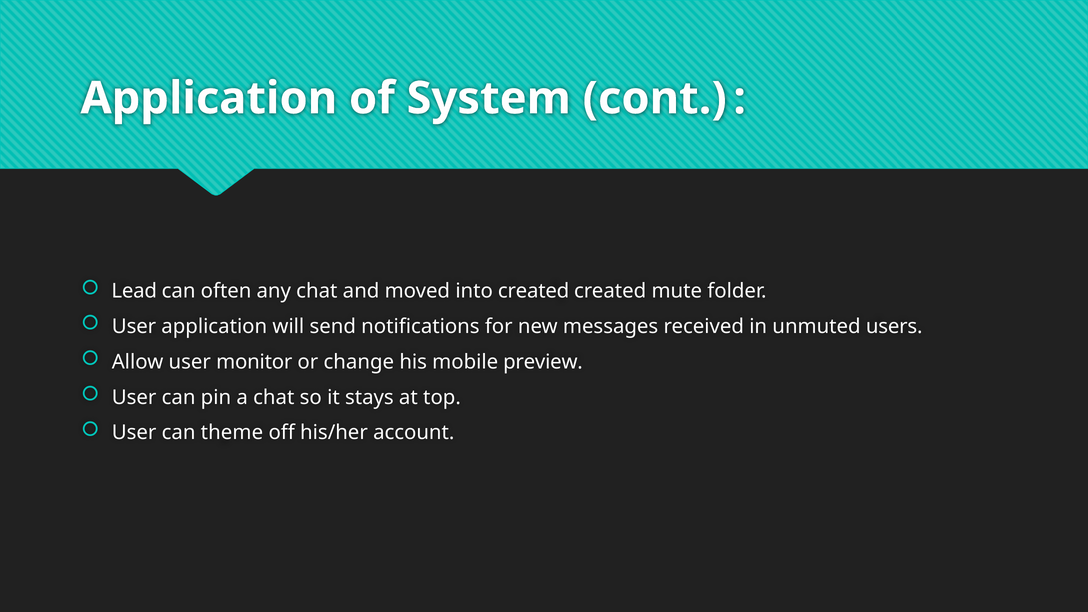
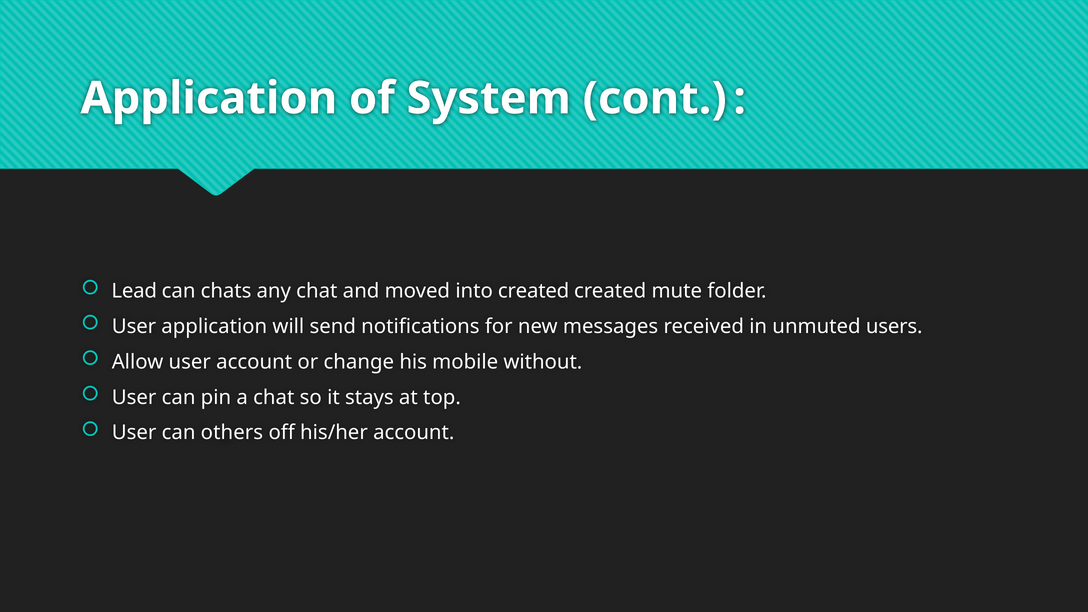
often: often -> chats (226, 291)
user monitor: monitor -> account (254, 362)
preview: preview -> without (543, 362)
theme: theme -> others (232, 433)
